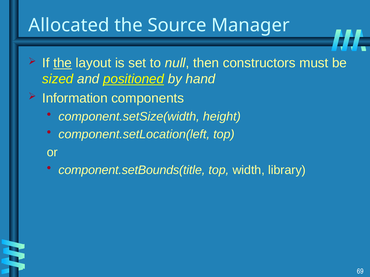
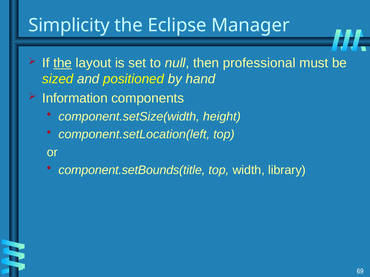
Allocated: Allocated -> Simplicity (69, 25)
Source: Source -> Eclipse (177, 25)
constructors: constructors -> professional (259, 63)
positioned underline: present -> none (134, 79)
